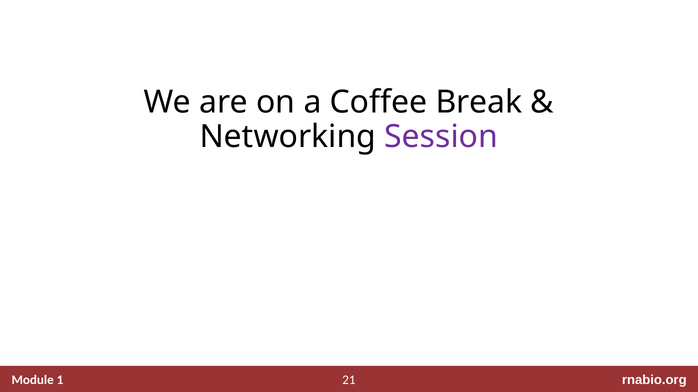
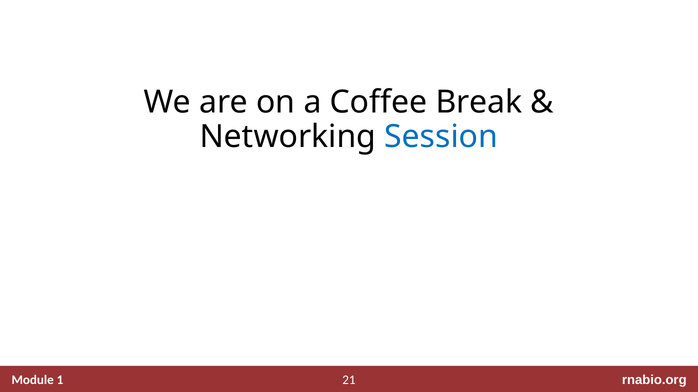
Session colour: purple -> blue (441, 137)
